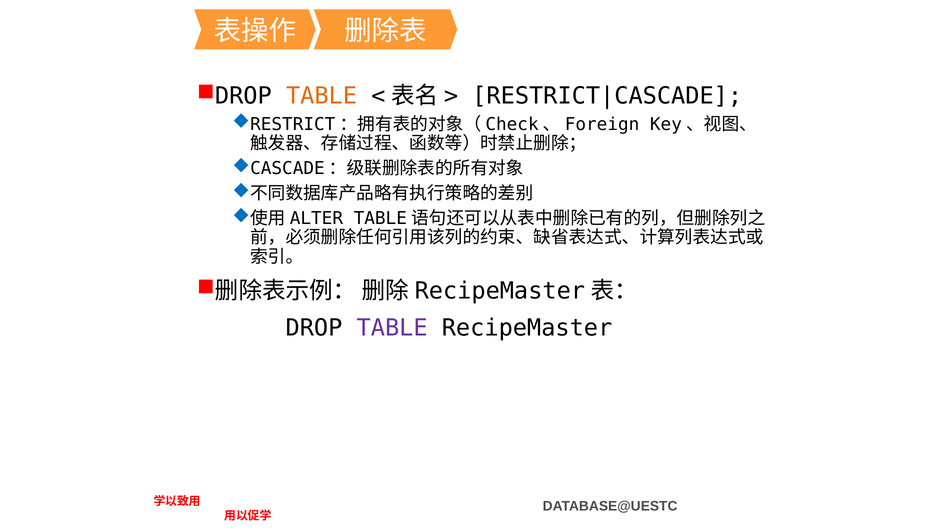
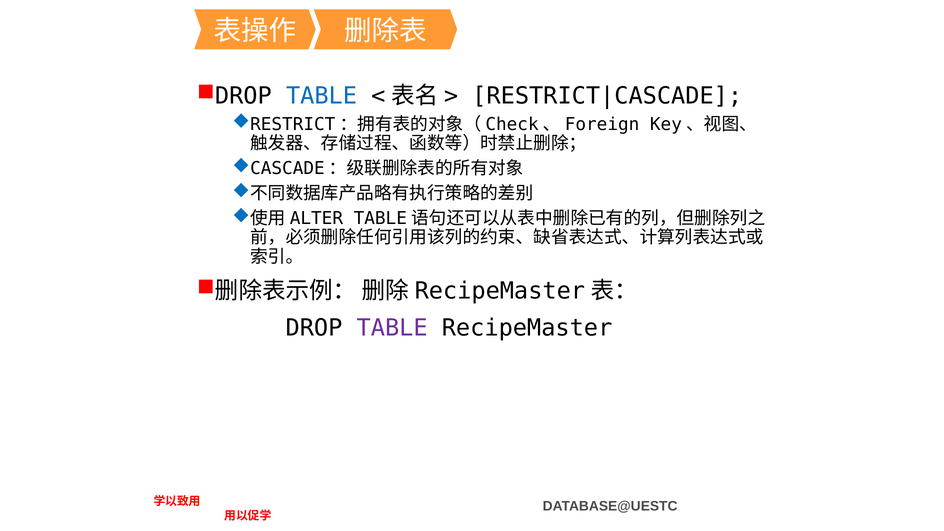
TABLE colour: orange -> blue (322, 96)
